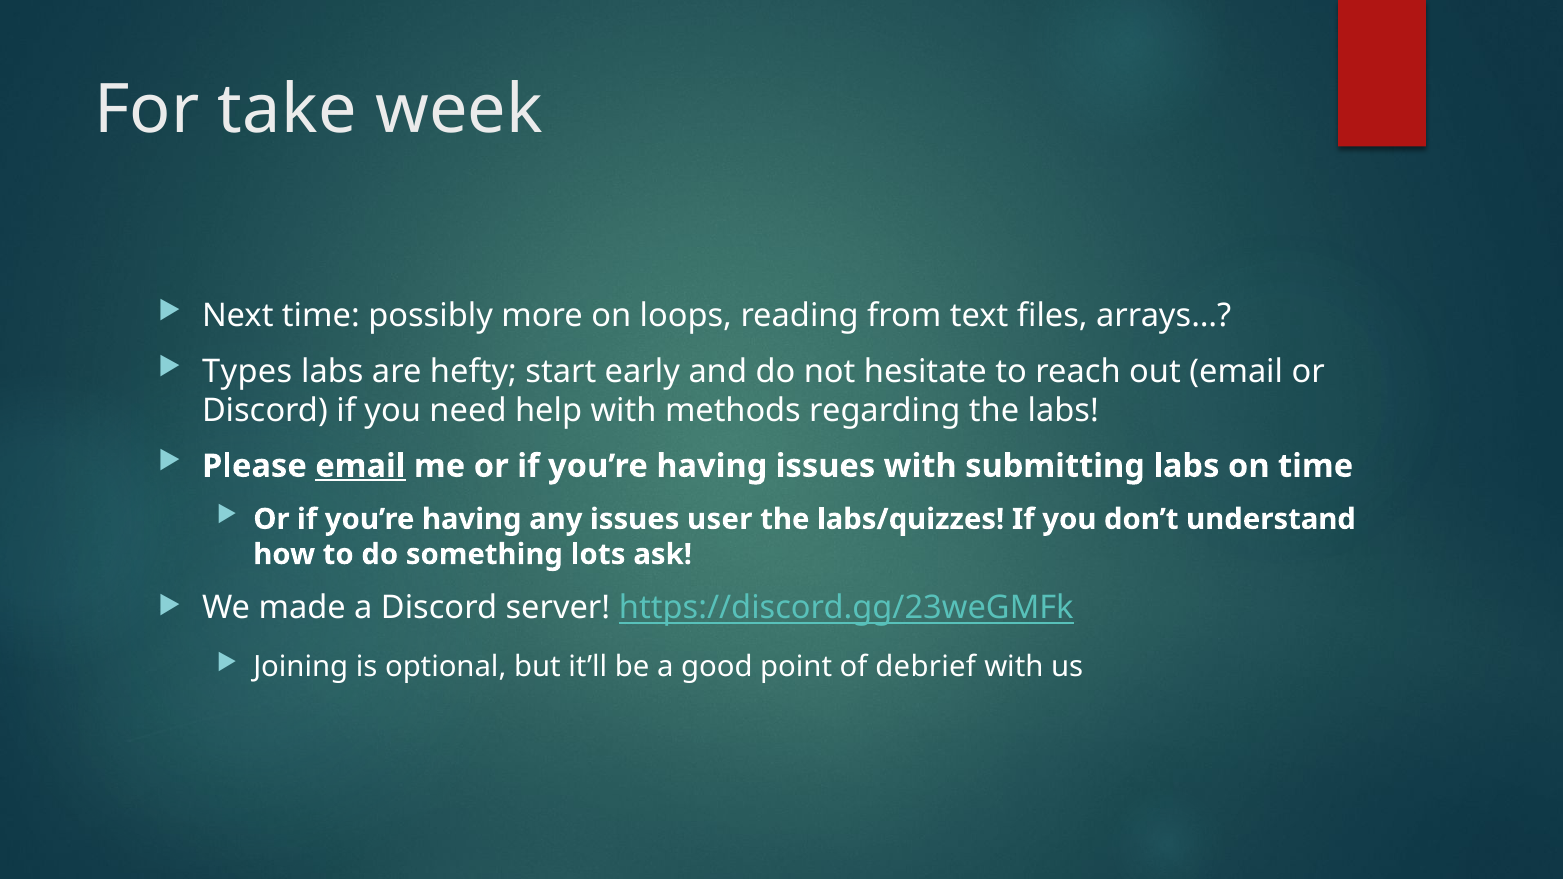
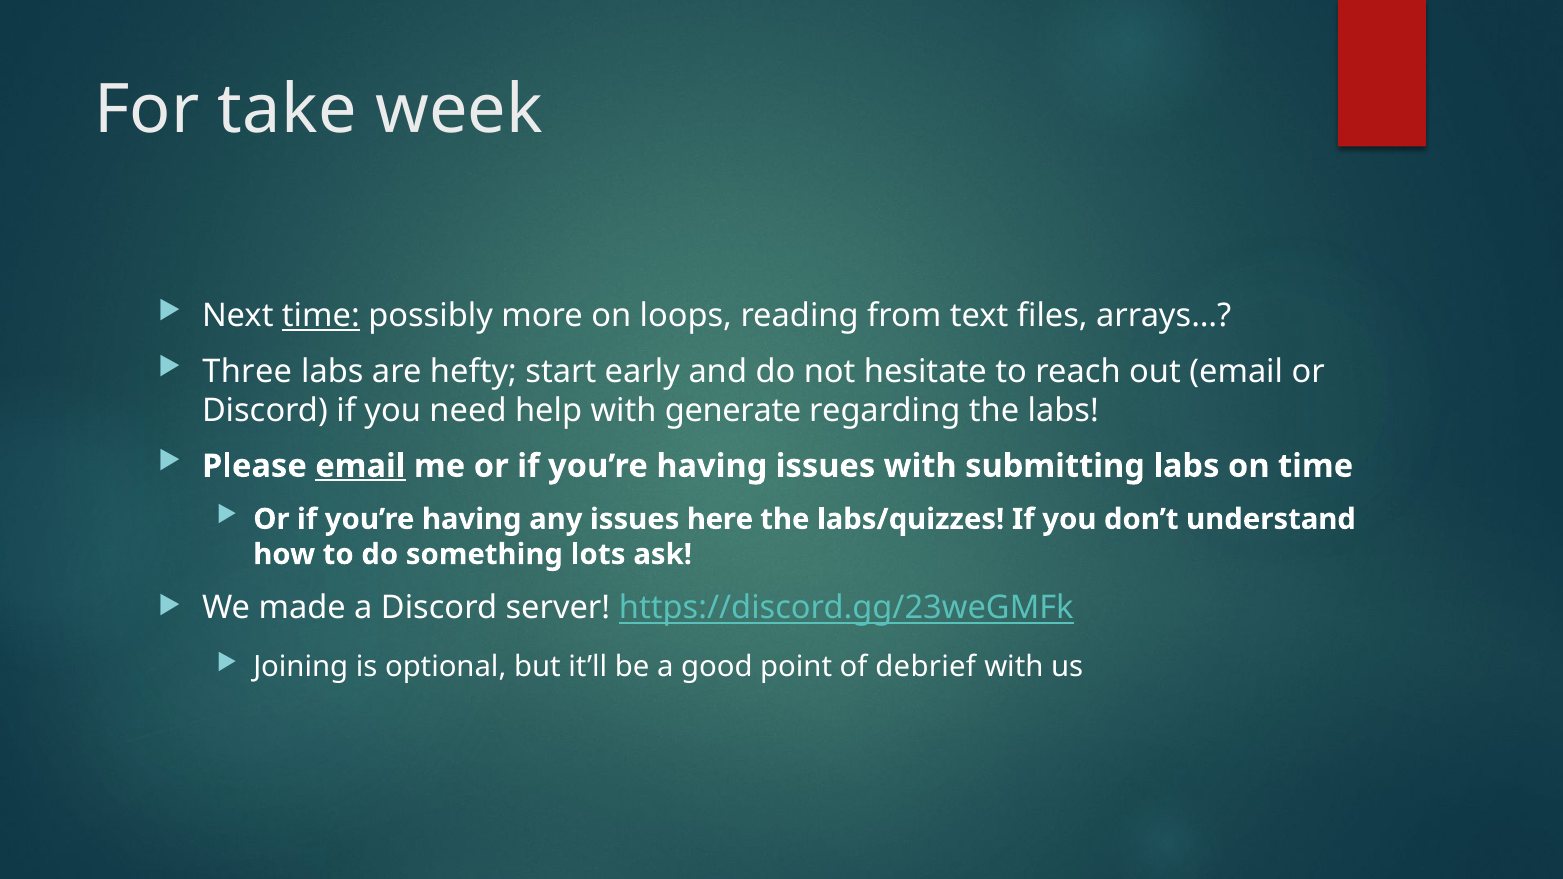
time underline: none -> present (321, 316)
Types: Types -> Three (247, 372)
methods: methods -> generate (733, 411)
user: user -> here (720, 519)
